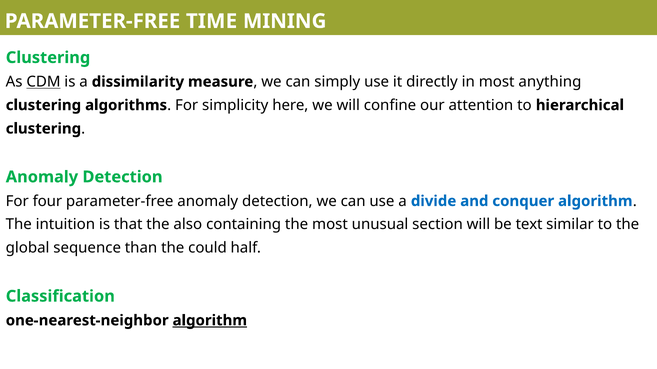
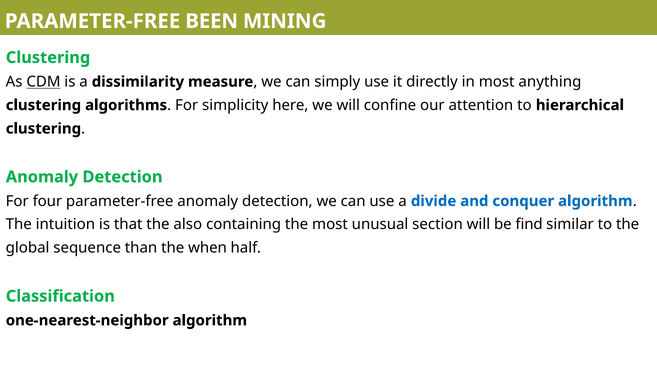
TIME: TIME -> BEEN (212, 21)
text: text -> find (529, 225)
could: could -> when (208, 248)
algorithm underline: present -> none (210, 321)
